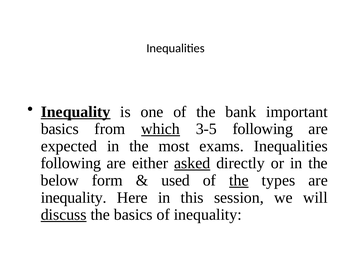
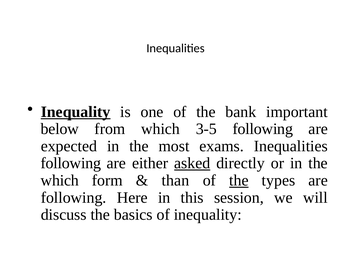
basics: basics -> below (60, 129)
which underline: present -> none (161, 129)
below: below -> which (60, 180)
used: used -> than (175, 180)
inequality: inequality -> following (74, 197)
discuss underline: present -> none (64, 215)
